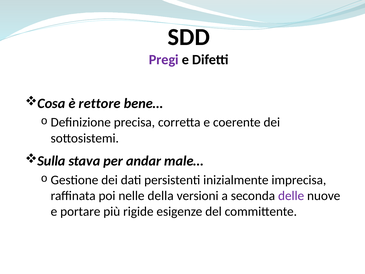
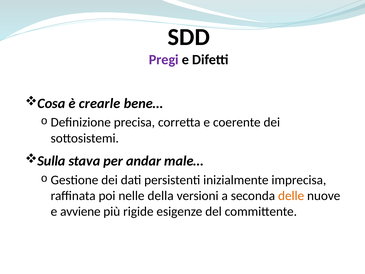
rettore: rettore -> crearle (100, 103)
delle colour: purple -> orange (291, 196)
portare: portare -> avviene (80, 211)
